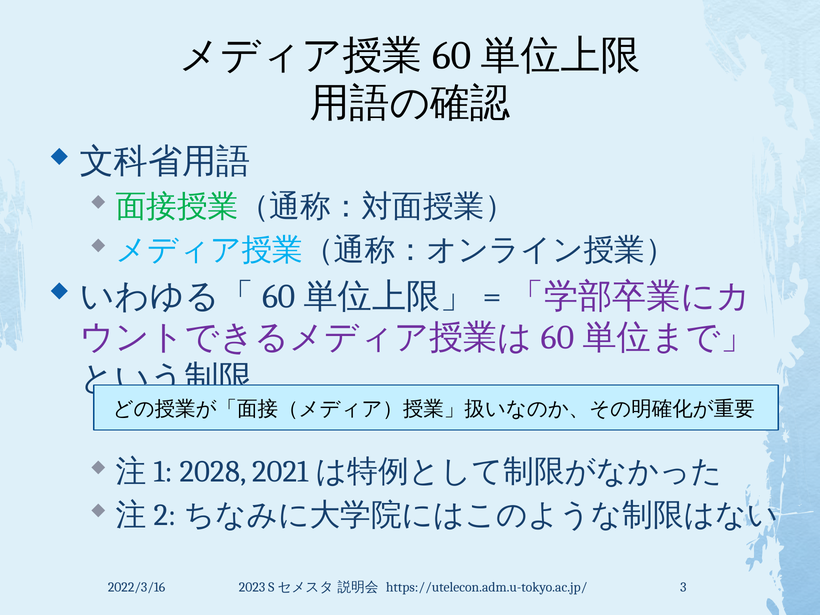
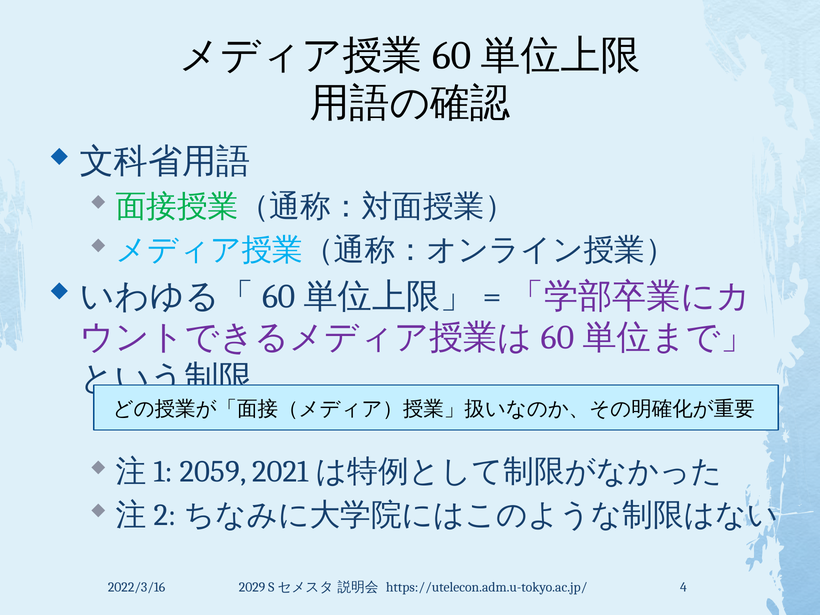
2028: 2028 -> 2059 (213, 472)
2023: 2023 -> 2029 (252, 587)
3: 3 -> 4 (683, 587)
